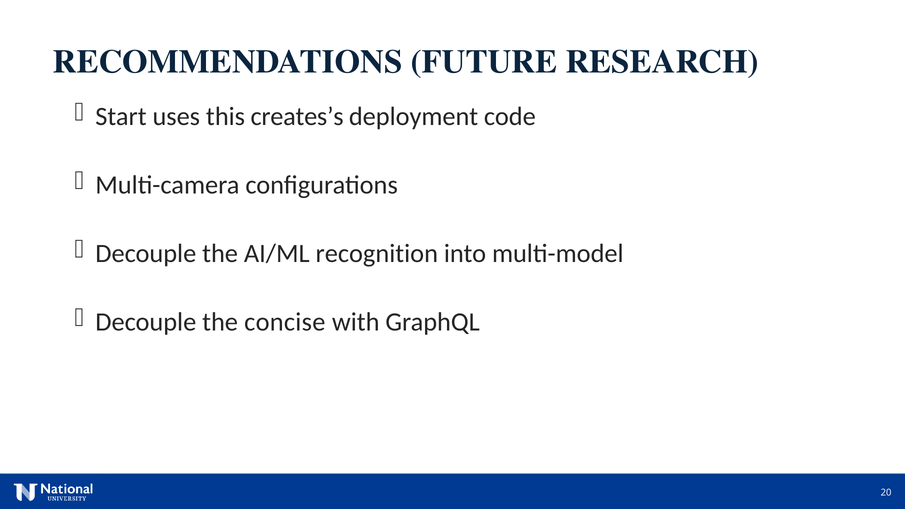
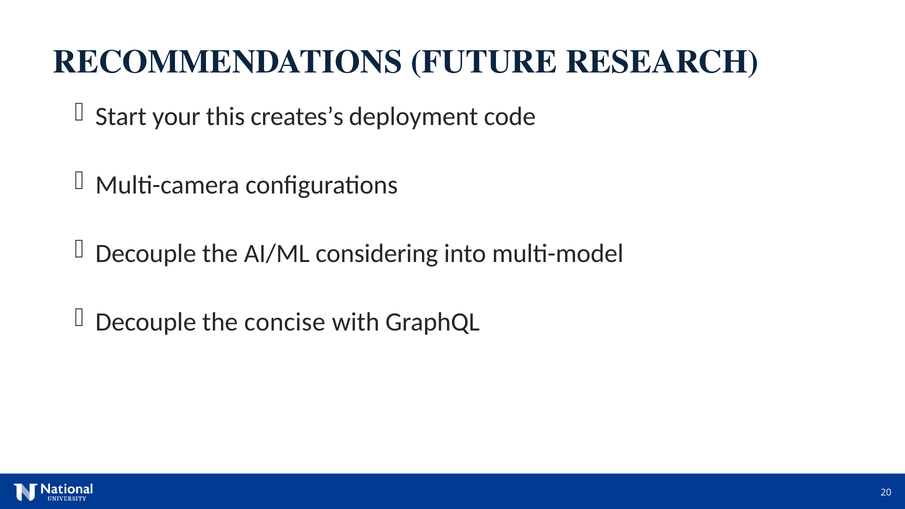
uses: uses -> your (176, 116)
recognition: recognition -> considering (377, 253)
